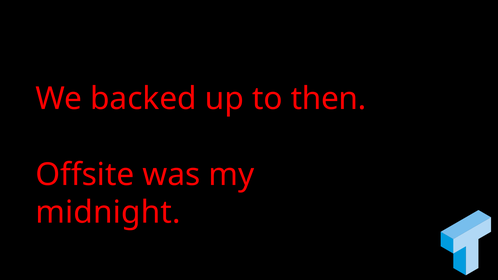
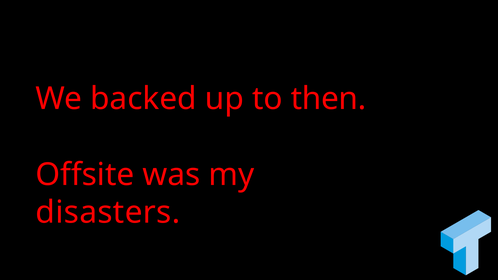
midnight: midnight -> disasters (108, 213)
